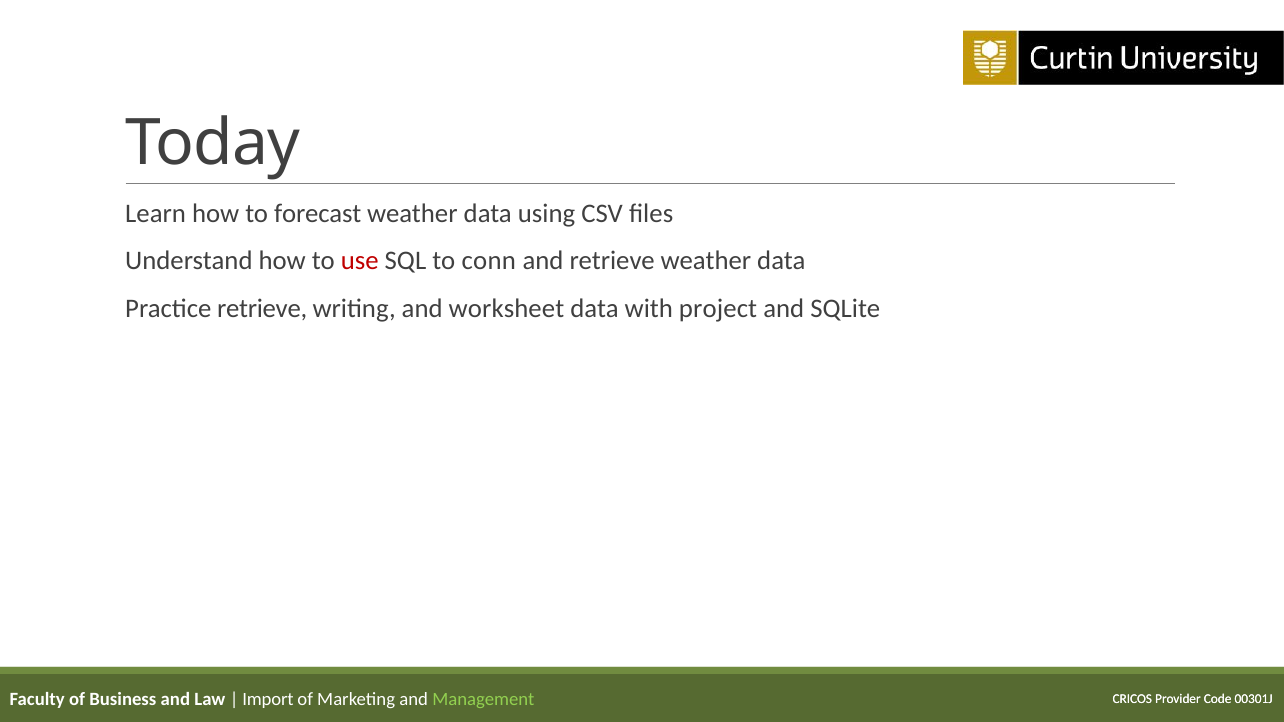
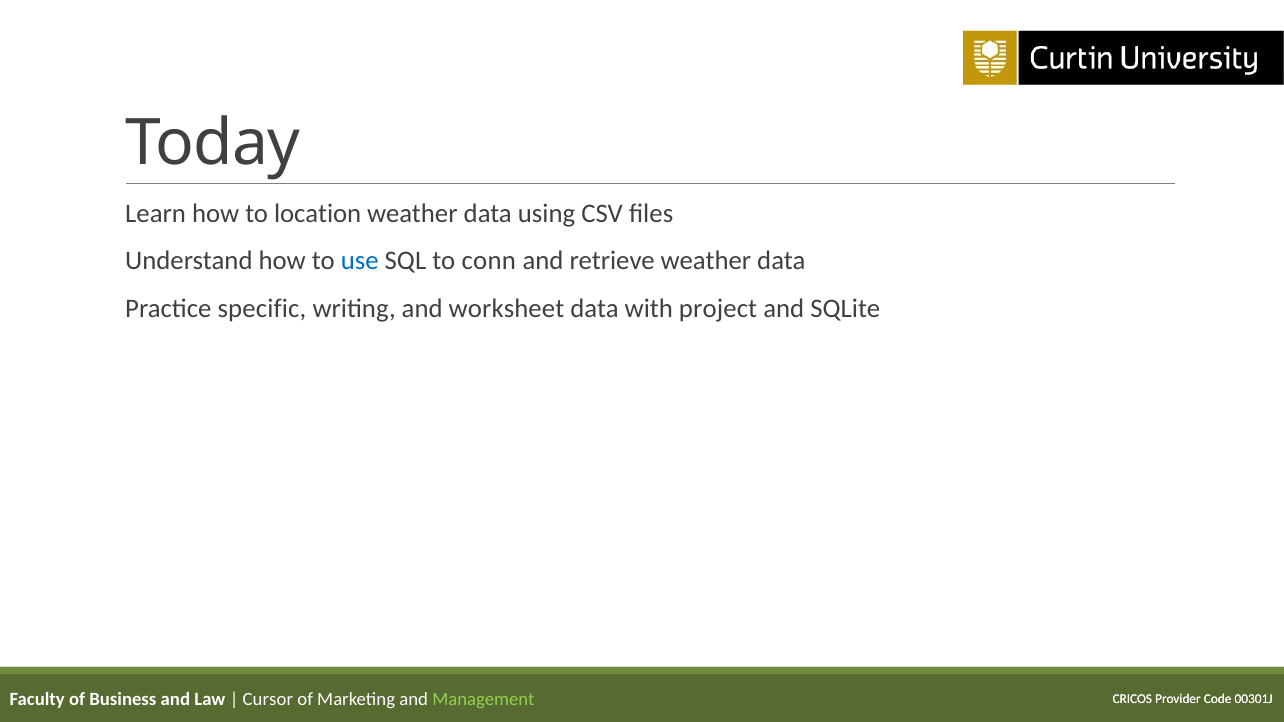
forecast: forecast -> location (318, 213)
use colour: red -> blue (360, 261)
Practice retrieve: retrieve -> specific (262, 309)
Import: Import -> Cursor (268, 699)
